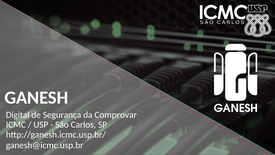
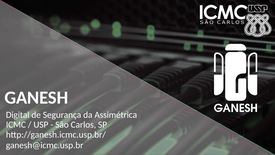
Comprovar: Comprovar -> Assimétrica (116, 115)
